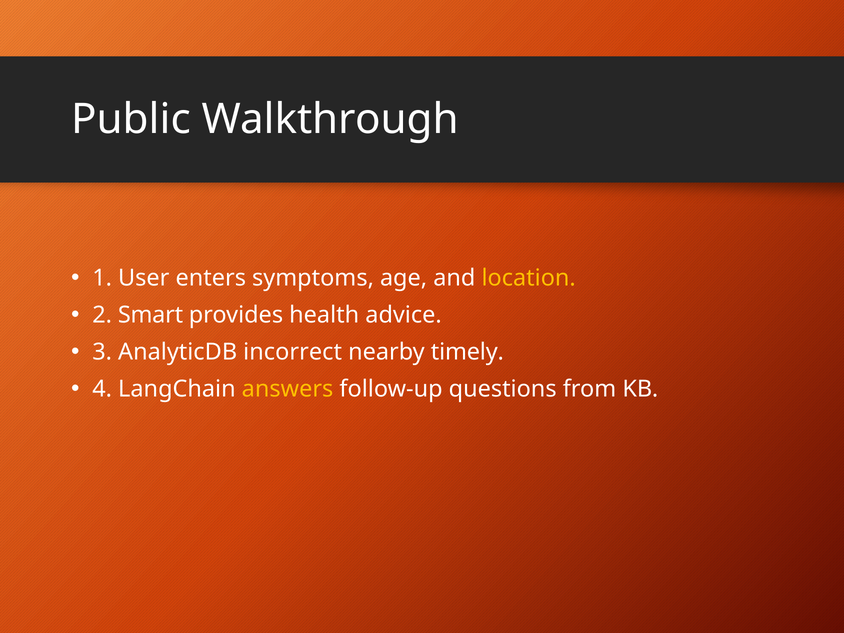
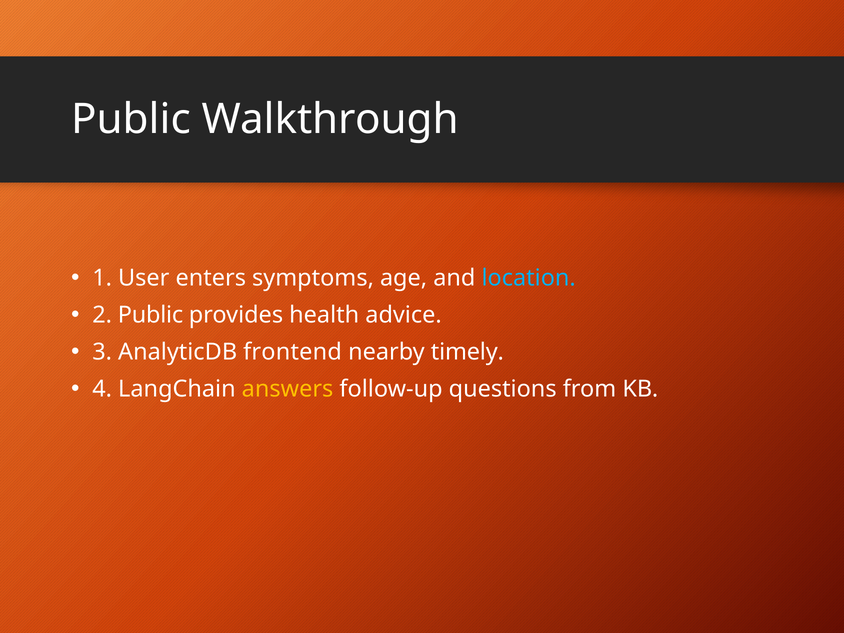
location colour: yellow -> light blue (529, 278)
2 Smart: Smart -> Public (150, 315)
incorrect: incorrect -> frontend (292, 352)
